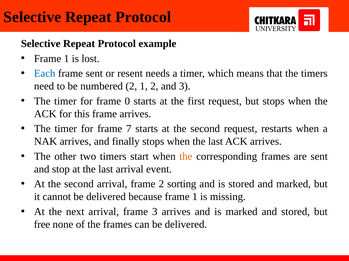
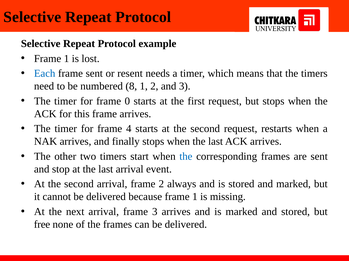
numbered 2: 2 -> 8 (131, 86)
7: 7 -> 4 (129, 129)
the colour: orange -> blue (186, 157)
sorting: sorting -> always (182, 184)
